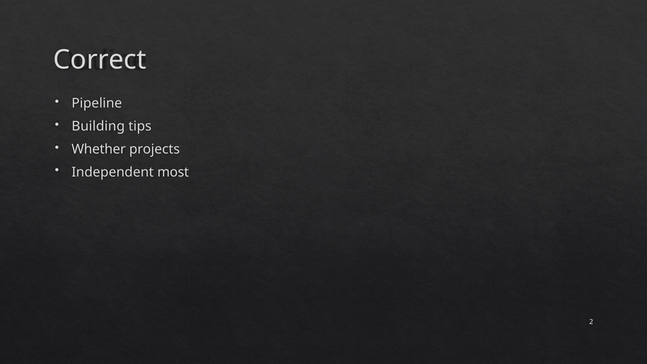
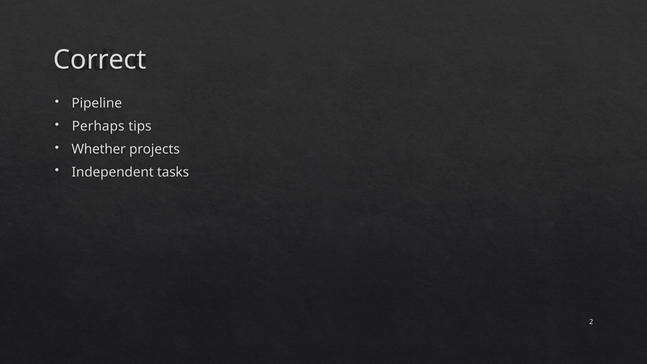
Building: Building -> Perhaps (98, 126)
most: most -> tasks (173, 172)
